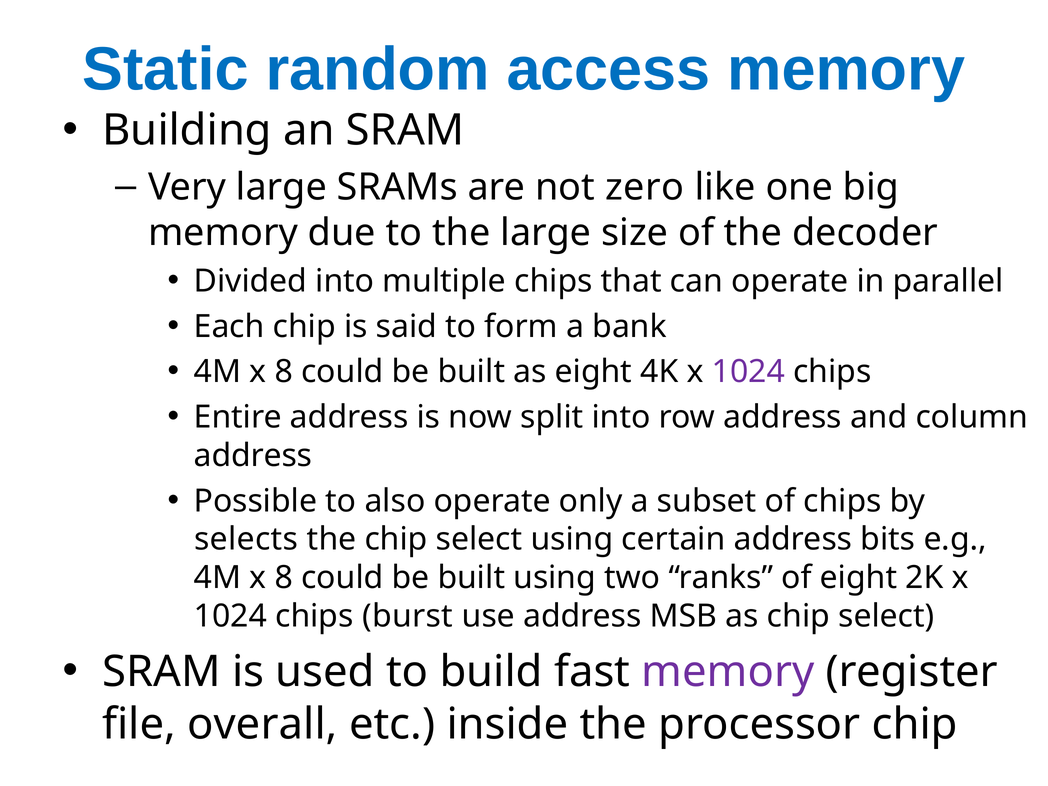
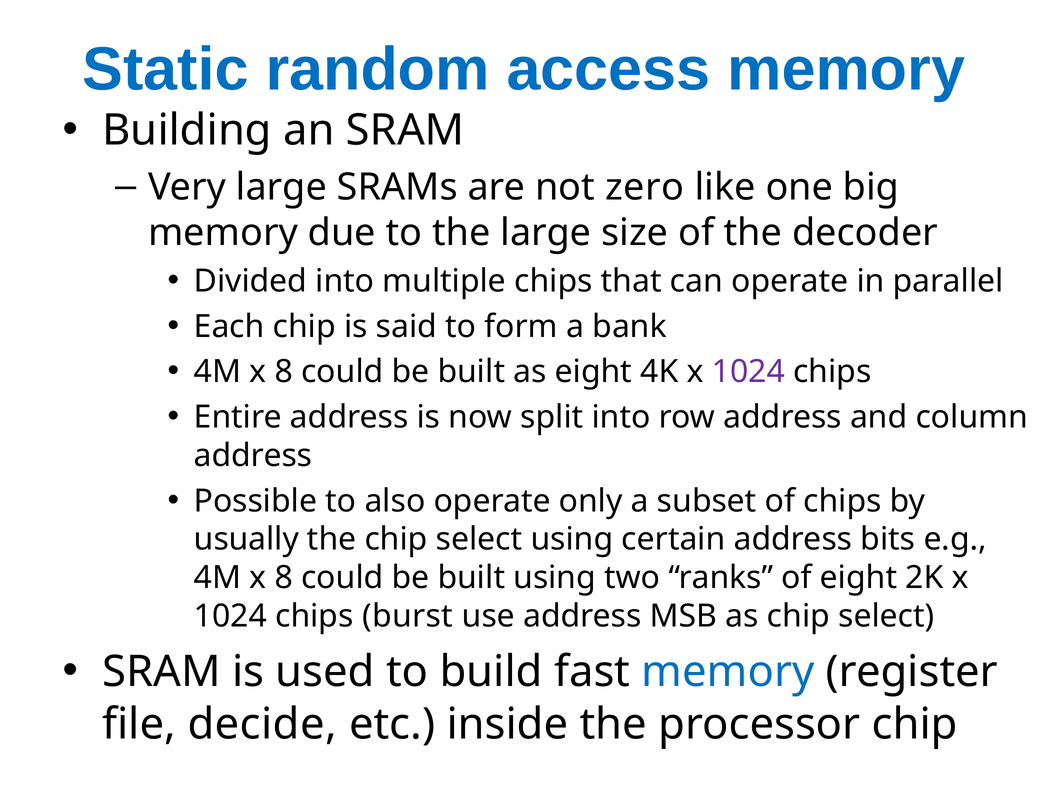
selects: selects -> usually (246, 539)
memory colour: purple -> blue (728, 672)
overall: overall -> decide (262, 724)
